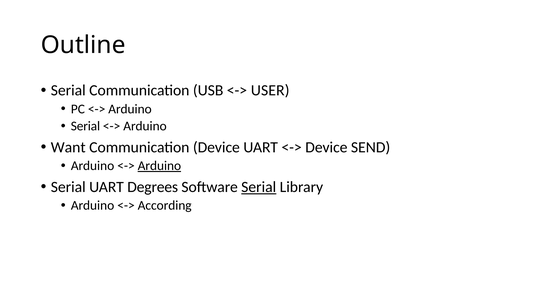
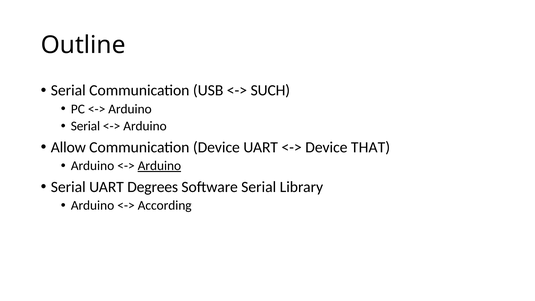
USER: USER -> SUCH (270, 90)
Want: Want -> Allow (68, 147)
SEND: SEND -> THAT (371, 147)
Serial underline: present -> none (259, 187)
